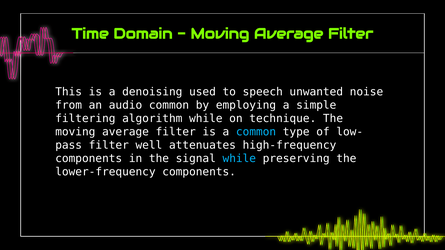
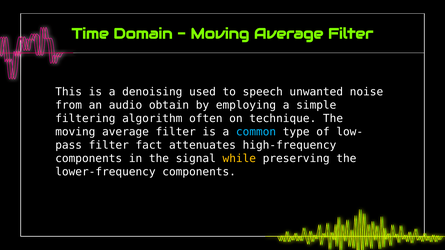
audio common: common -> obtain (169, 105)
algorithm while: while -> often (206, 119)
well: well -> fact (149, 145)
while colour: light blue -> yellow (239, 159)
